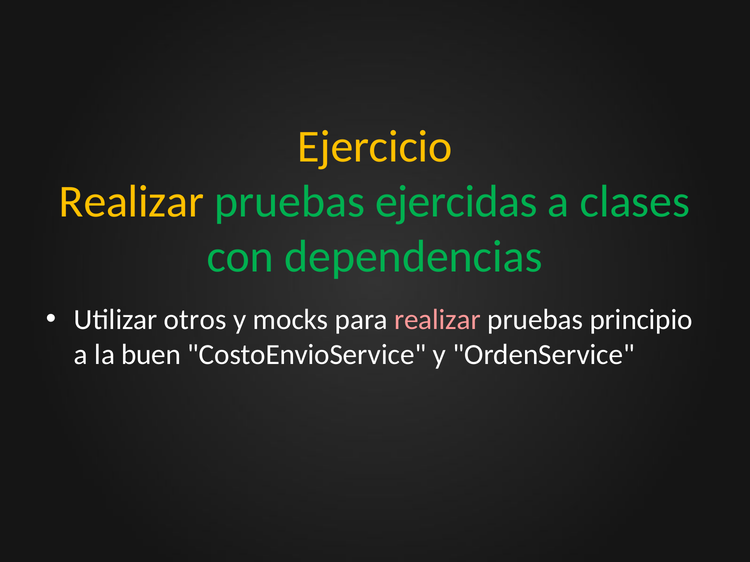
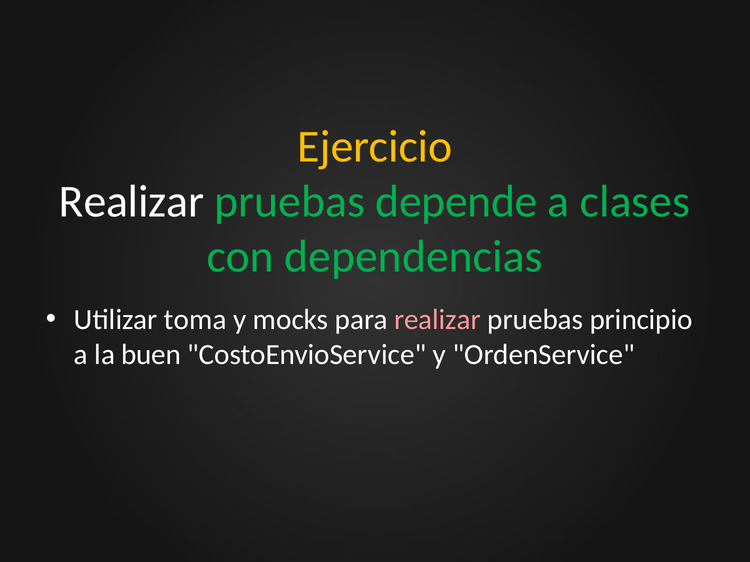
Realizar colour: yellow -> white (131, 202)
ejercidas: ejercidas -> depende (456, 202)
otros: otros -> toma (195, 320)
